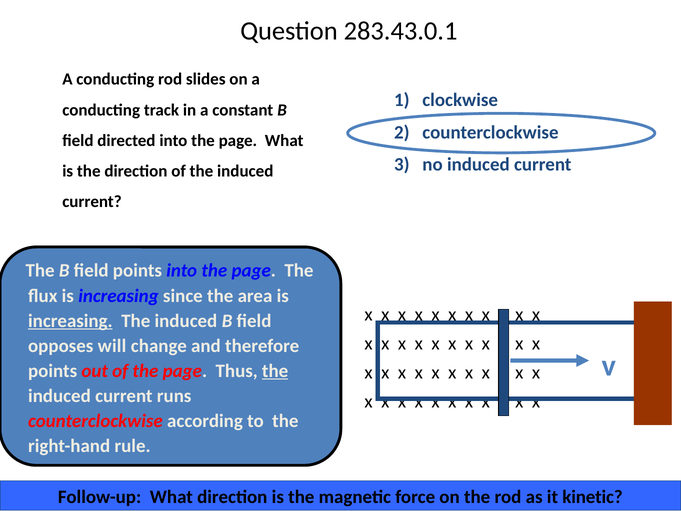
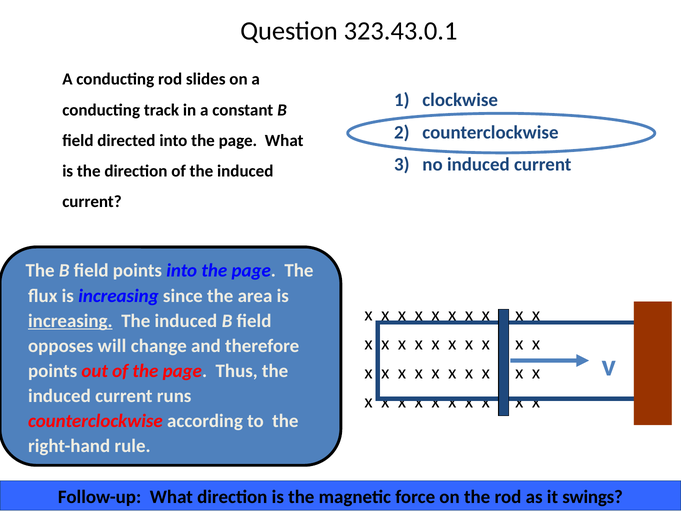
283.43.0.1: 283.43.0.1 -> 323.43.0.1 (401, 31)
the underline: present -> none (275, 371)
kinetic: kinetic -> swings (593, 497)
